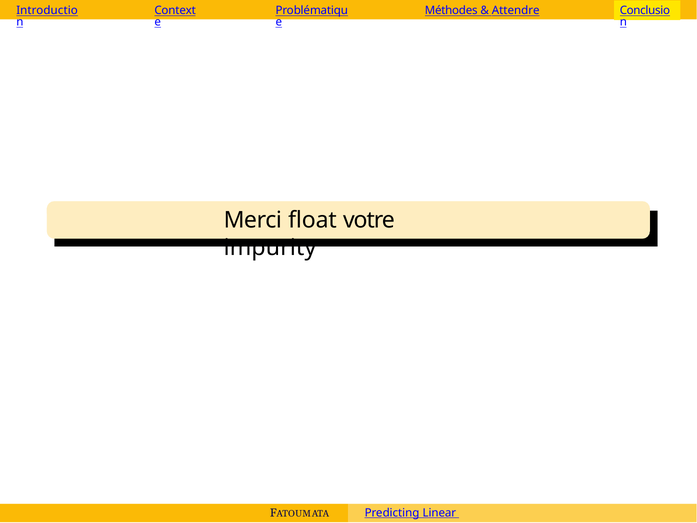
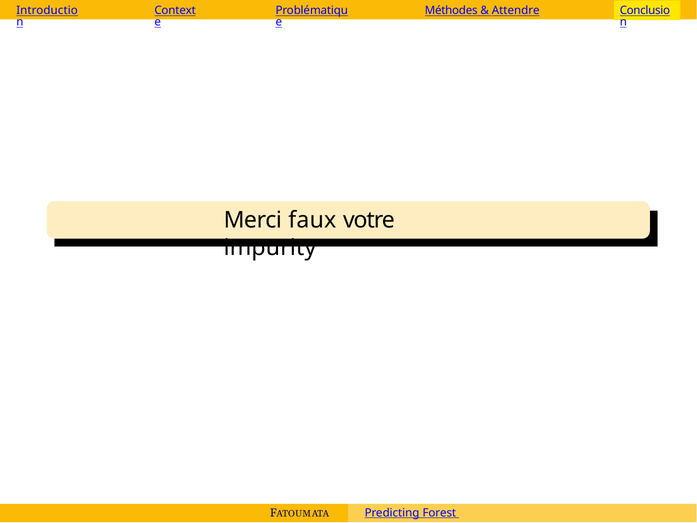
float: float -> faux (312, 220)
Linear: Linear -> Forest (439, 513)
